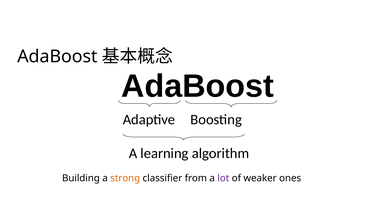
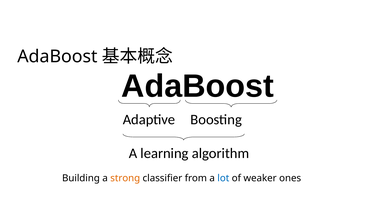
lot colour: purple -> blue (223, 178)
